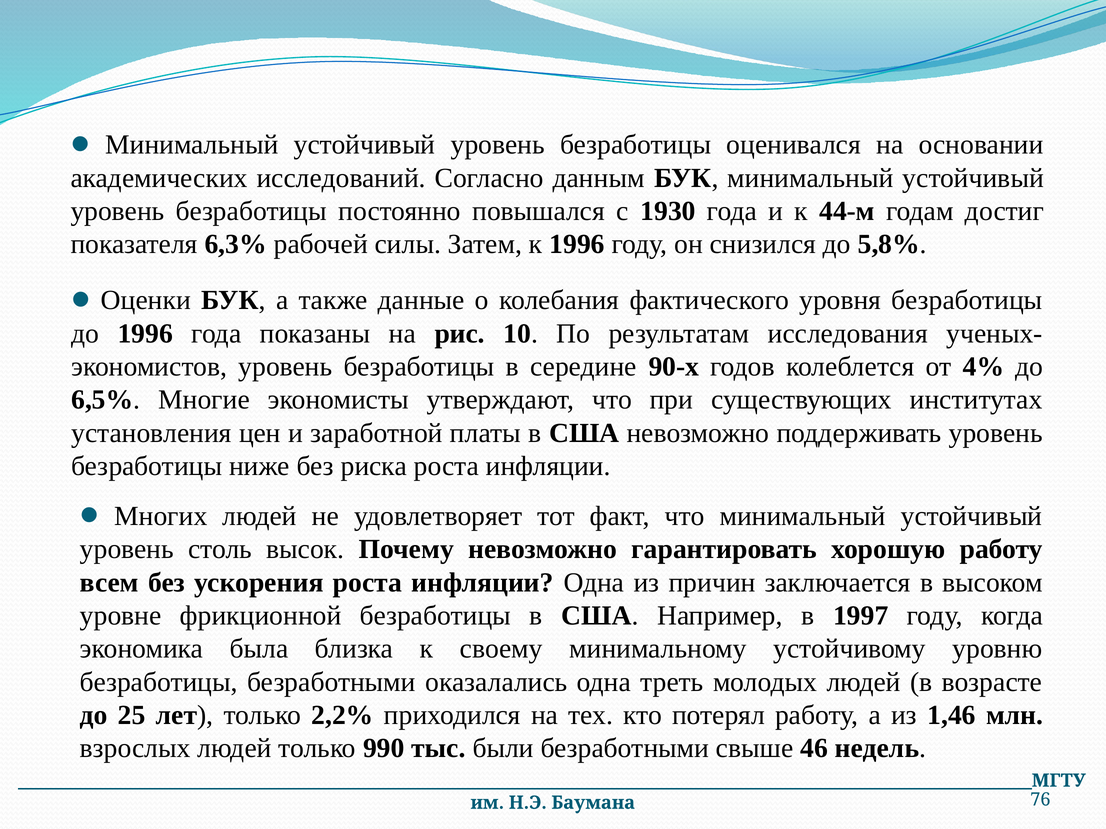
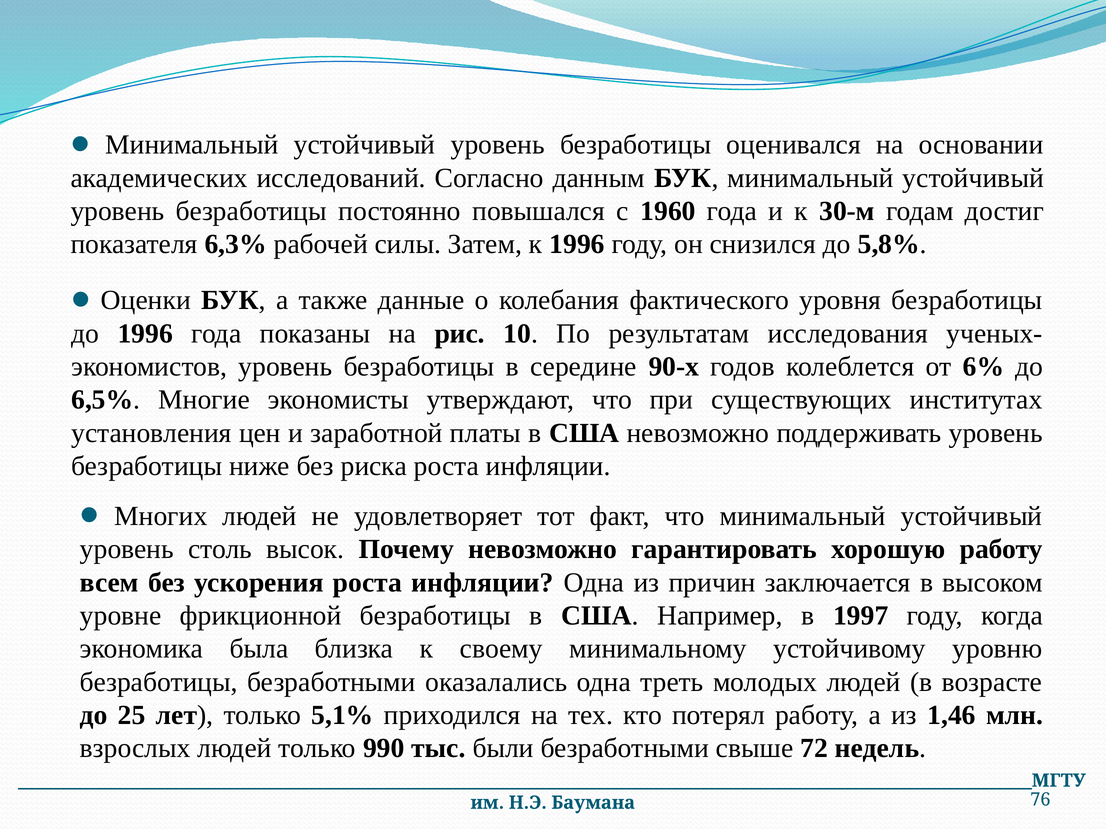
1930: 1930 -> 1960 (668, 211)
44-м: 44-м -> 30-м (847, 211)
4%: 4% -> 6% (983, 367)
2,2%: 2,2% -> 5,1% (342, 716)
46: 46 -> 72 (814, 749)
